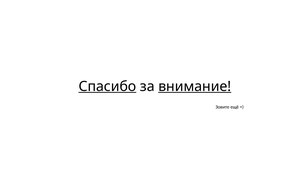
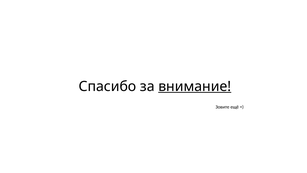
Спасибо underline: present -> none (107, 86)
